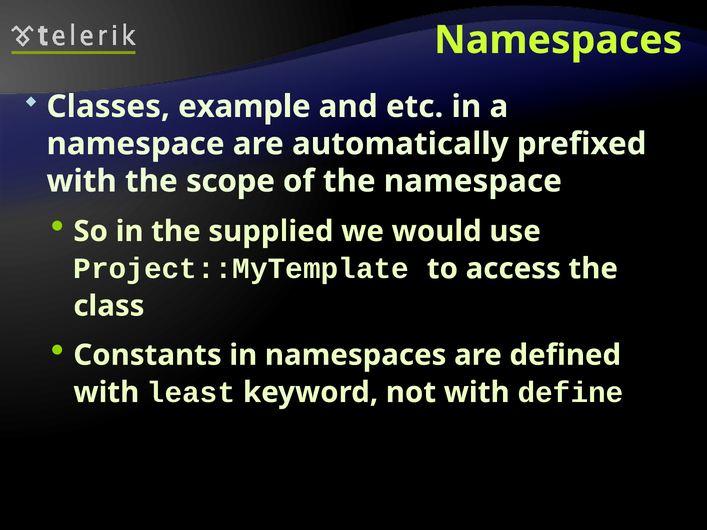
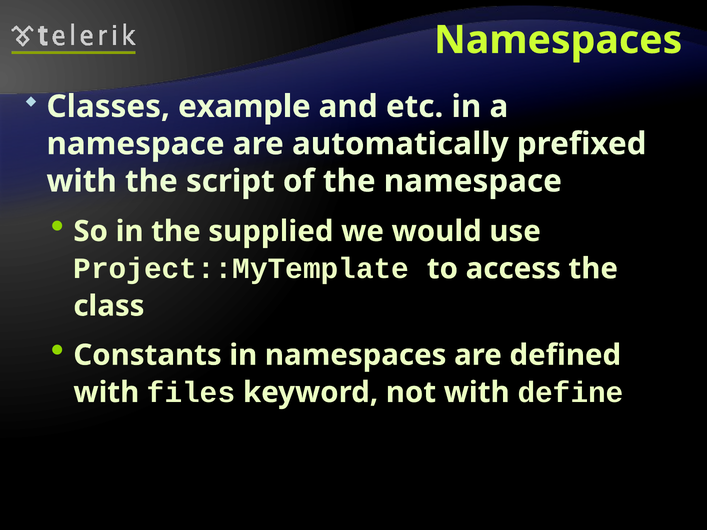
scope: scope -> script (230, 181)
least: least -> files (191, 393)
